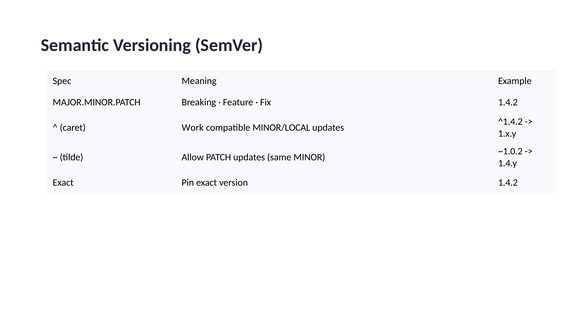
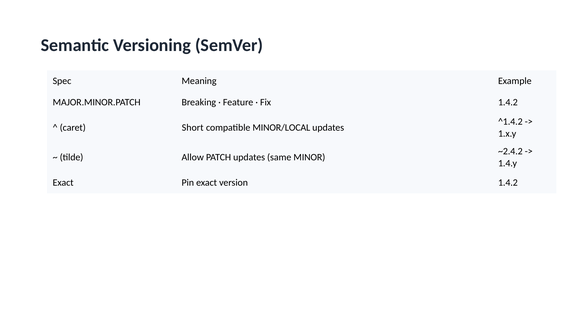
Work: Work -> Short (193, 127)
~1.0.2: ~1.0.2 -> ~2.4.2 (510, 151)
